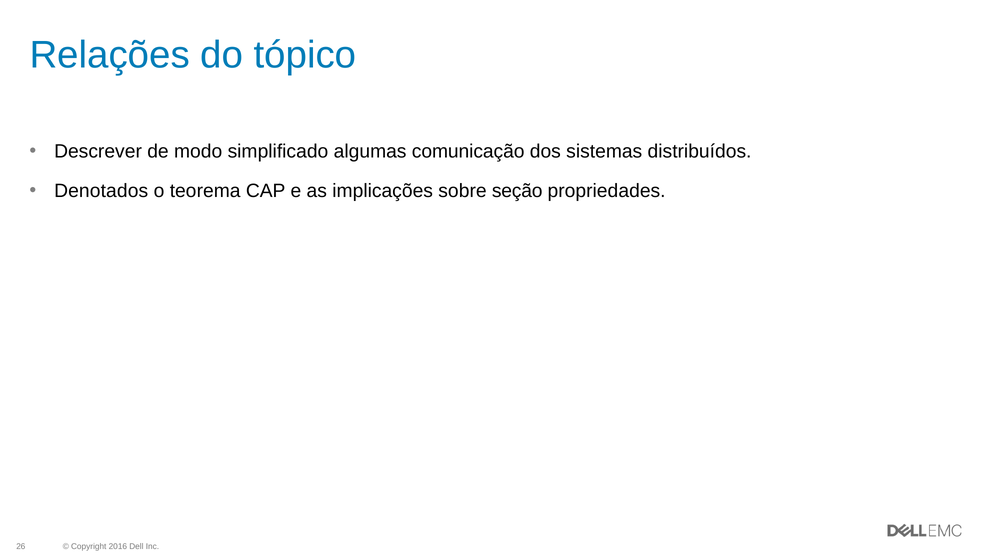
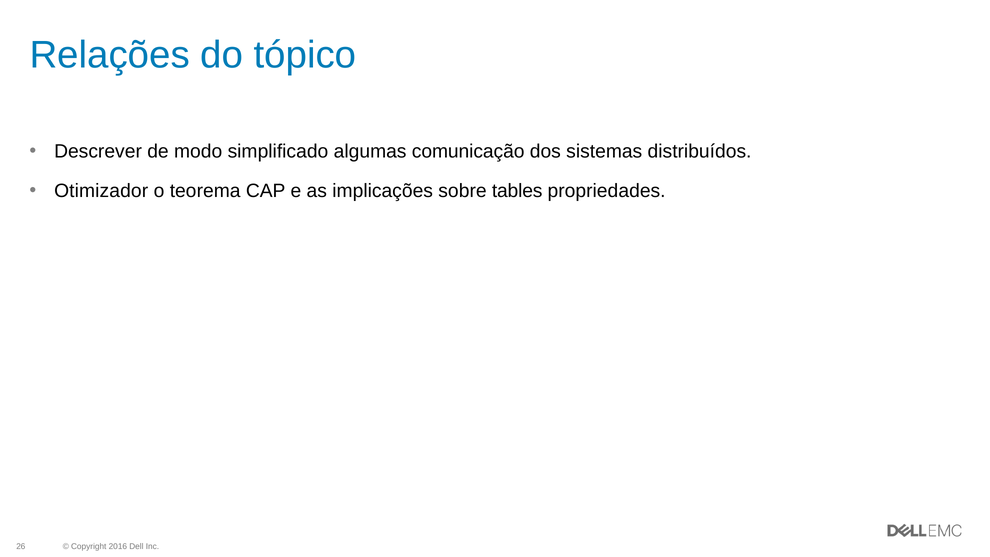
Denotados: Denotados -> Otimizador (101, 191)
seção: seção -> tables (517, 191)
